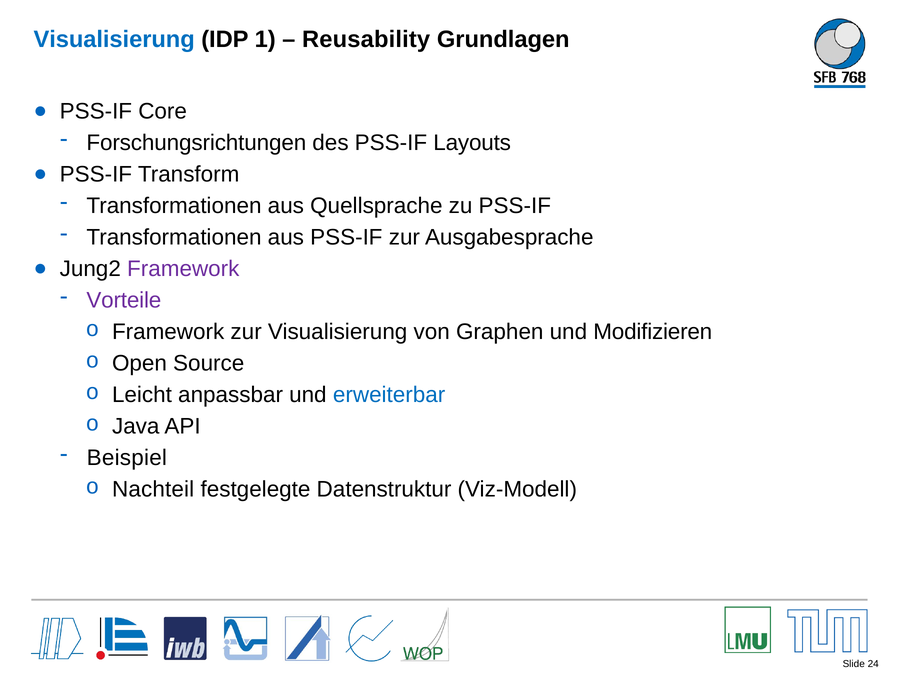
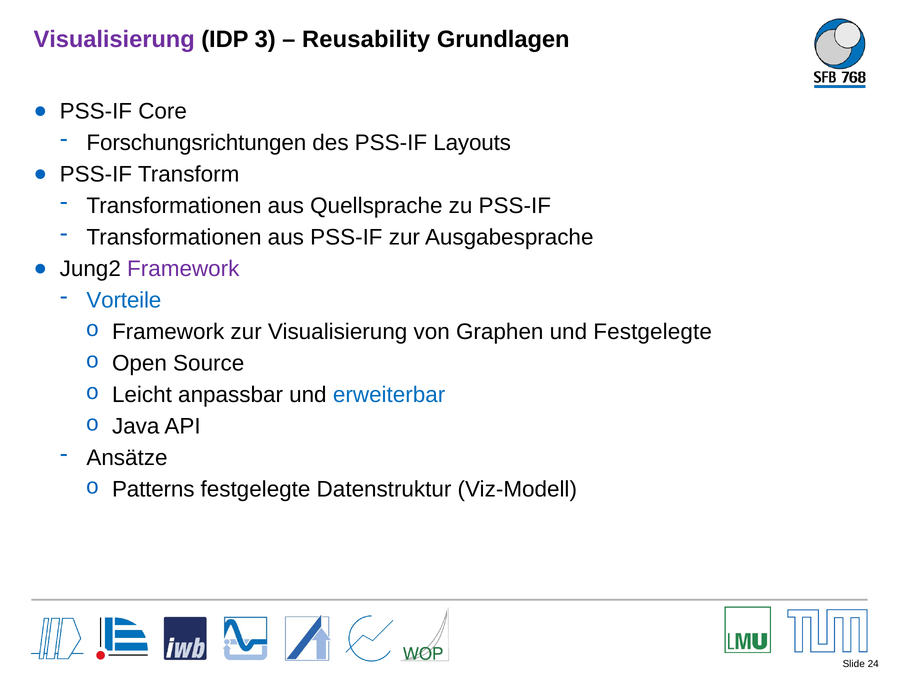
Visualisierung colour: blue -> purple (114, 40)
1: 1 -> 3 (265, 40)
Vorteile colour: purple -> blue (124, 300)
und Modifizieren: Modifizieren -> Festgelegte (653, 332)
Beispiel: Beispiel -> Ansätze (127, 457)
Nachteil: Nachteil -> Patterns (153, 489)
